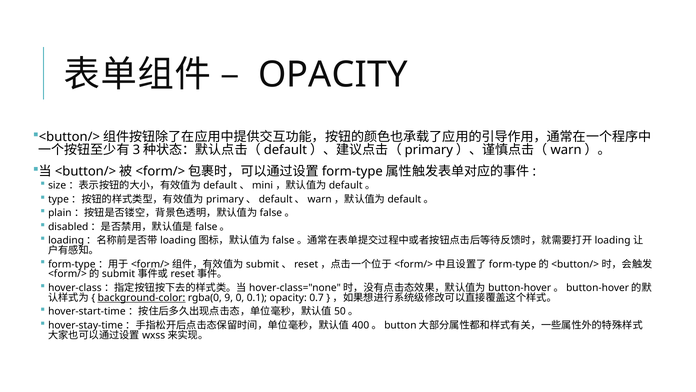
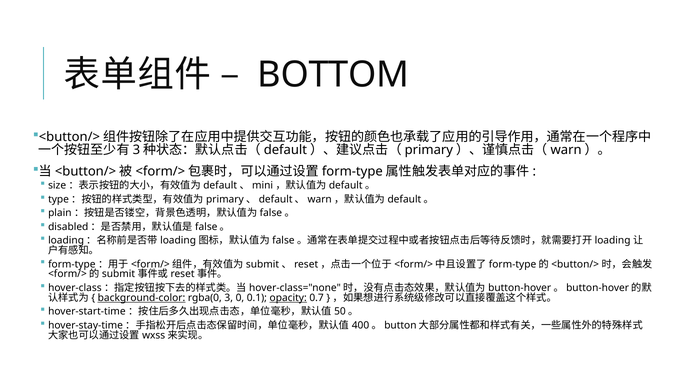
OPACITY: OPACITY -> BOTTOM (333, 75)
9: 9 -> 3 (229, 297)
opacity underline: none -> present (288, 297)
